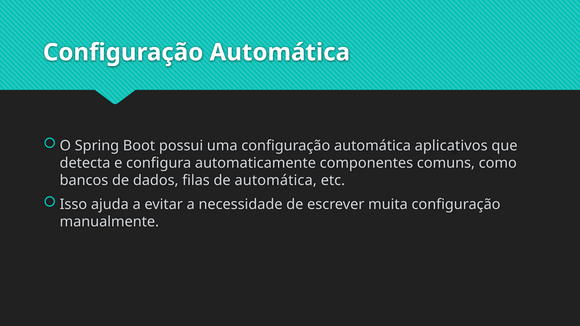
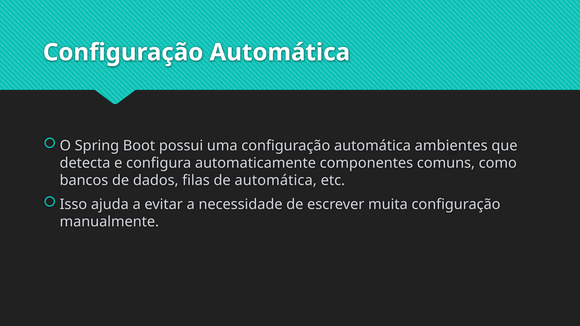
aplicativos: aplicativos -> ambientes (451, 146)
